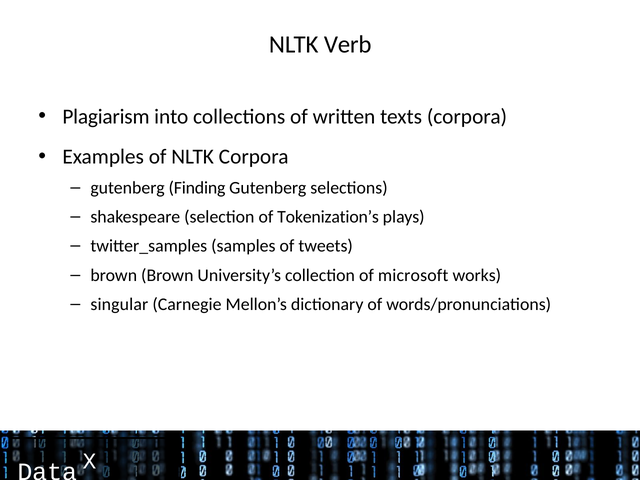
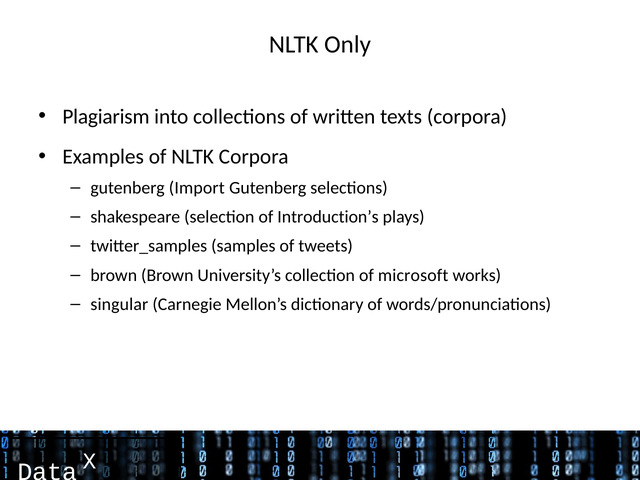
Verb: Verb -> Only (348, 44)
Finding: Finding -> Import (197, 188)
Tokenization’s: Tokenization’s -> Introduction’s (328, 217)
